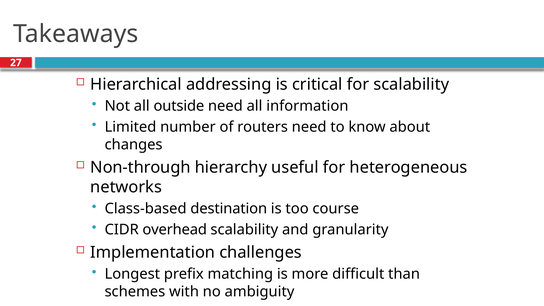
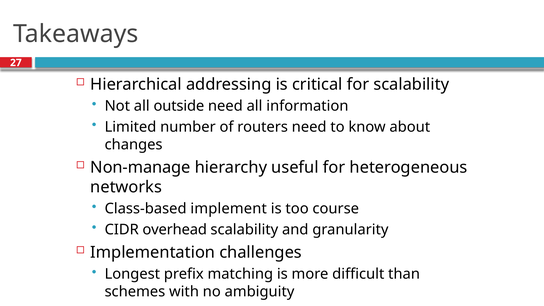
Non-through: Non-through -> Non-manage (140, 167)
destination: destination -> implement (229, 209)
